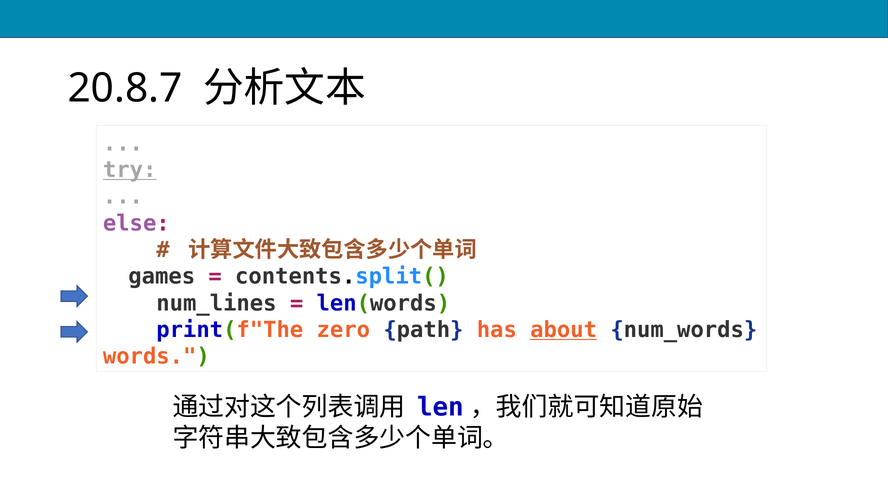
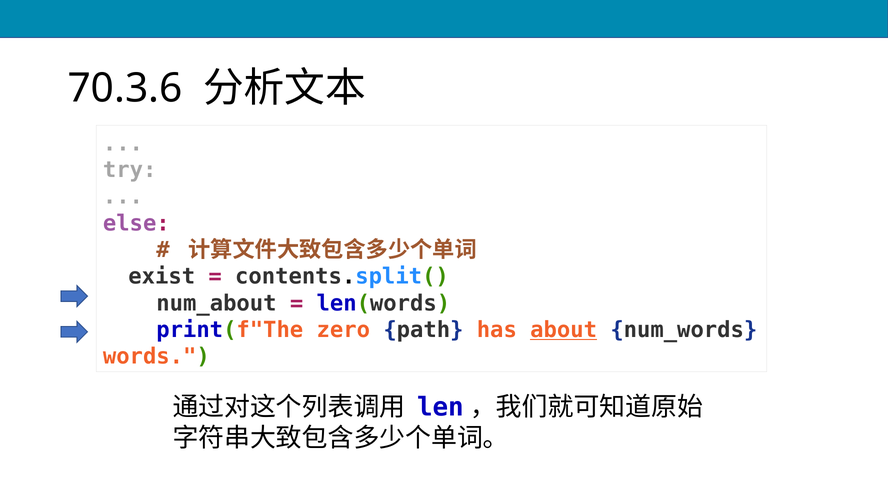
20.8.7: 20.8.7 -> 70.3.6 (125, 88)
try underline: present -> none (130, 170)
games: games -> exist (162, 276)
num_lines: num_lines -> num_about (216, 303)
